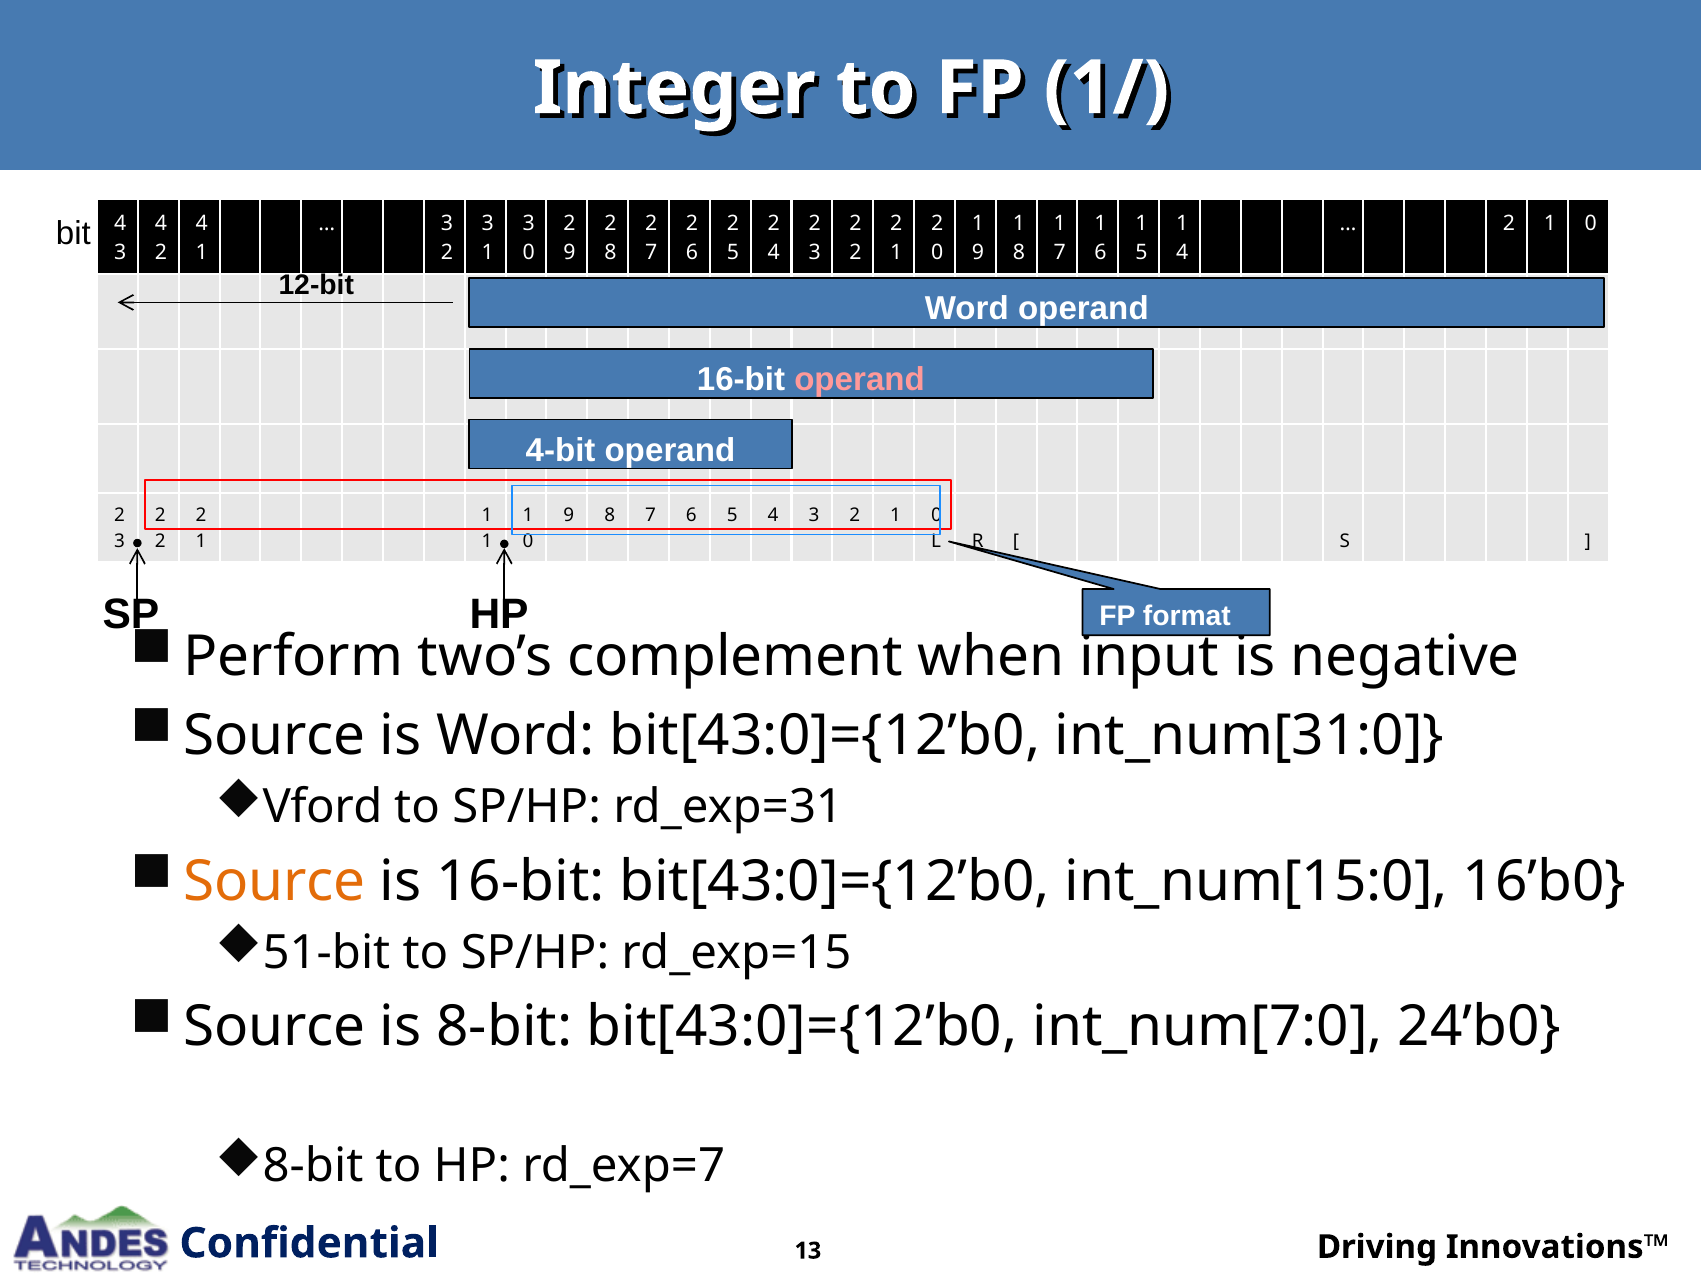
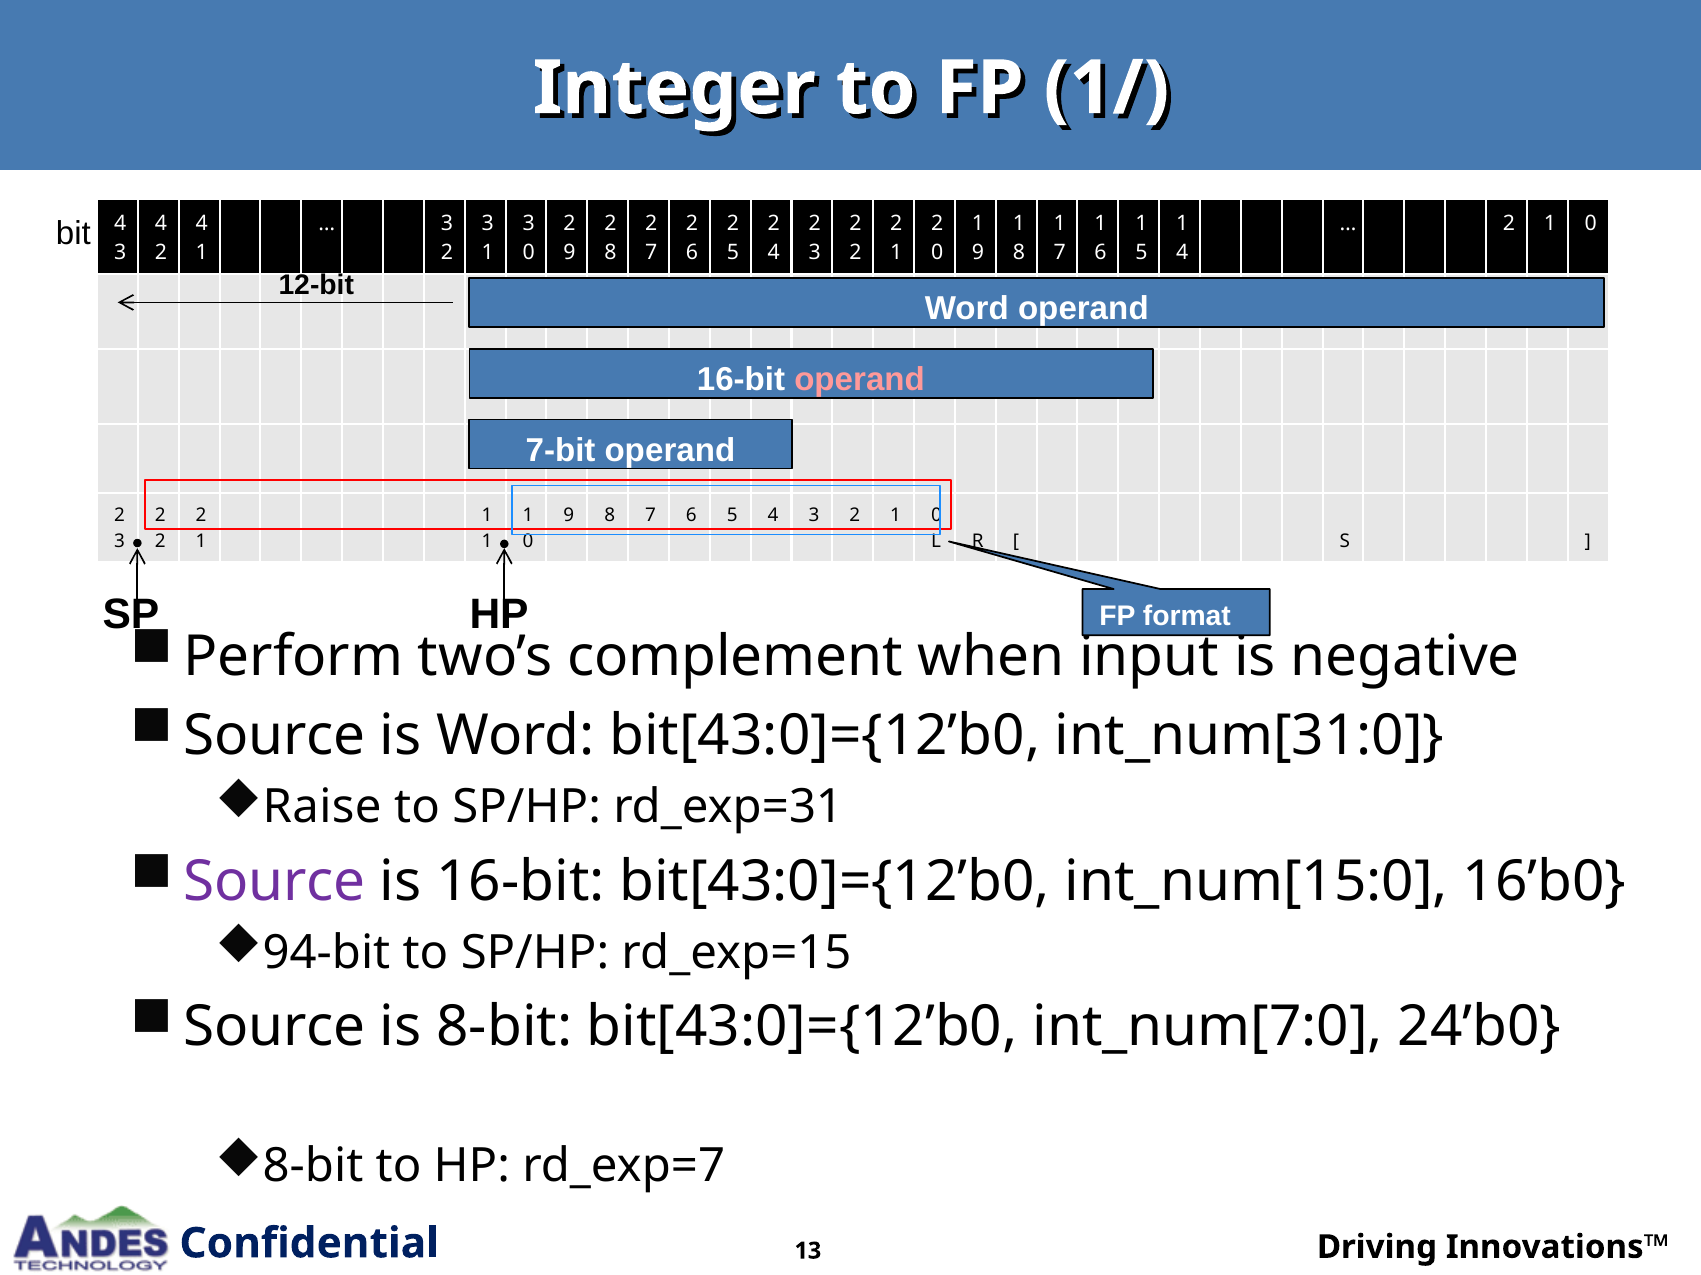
4-bit: 4-bit -> 7-bit (561, 450)
Vford: Vford -> Raise (322, 808)
Source colour: orange -> purple (275, 882)
51-bit: 51-bit -> 94-bit (326, 953)
